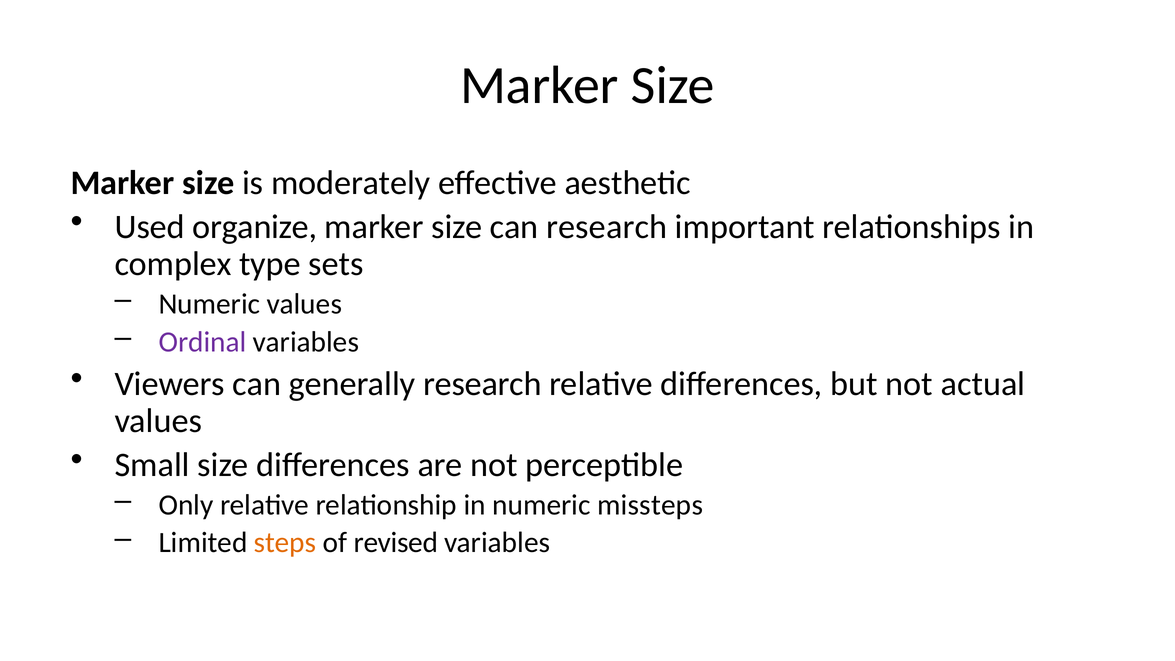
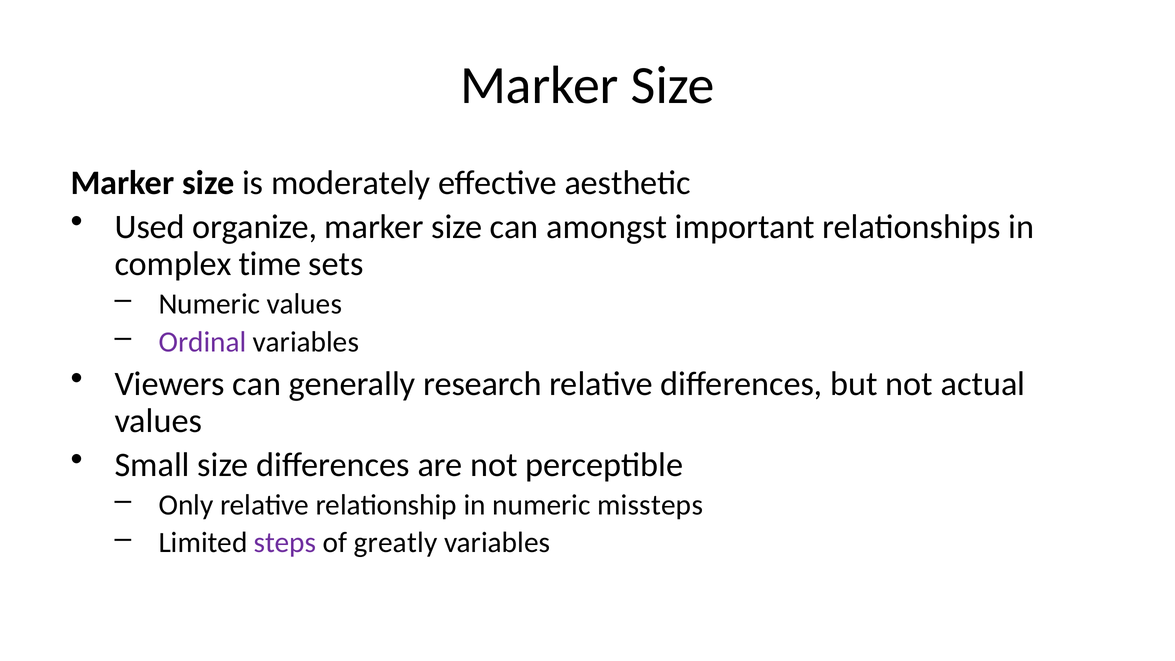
can research: research -> amongst (607, 227)
type: type -> time (270, 264)
steps colour: orange -> purple (285, 543)
revised: revised -> greatly (396, 543)
